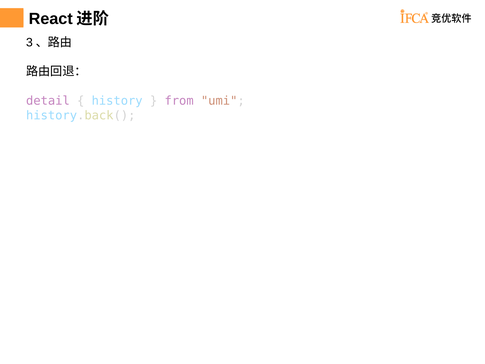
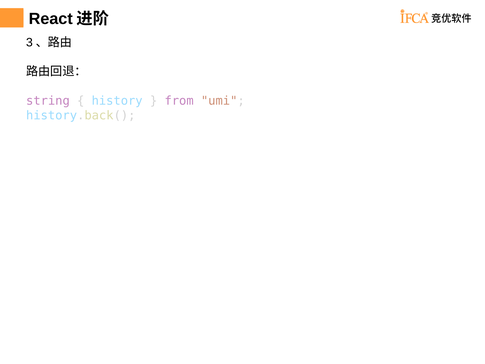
detail: detail -> string (48, 101)
